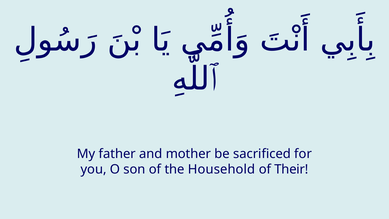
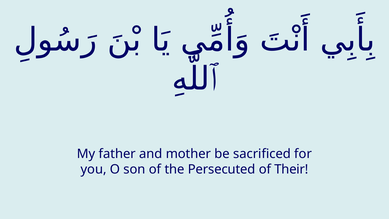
Household: Household -> Persecuted (222, 169)
